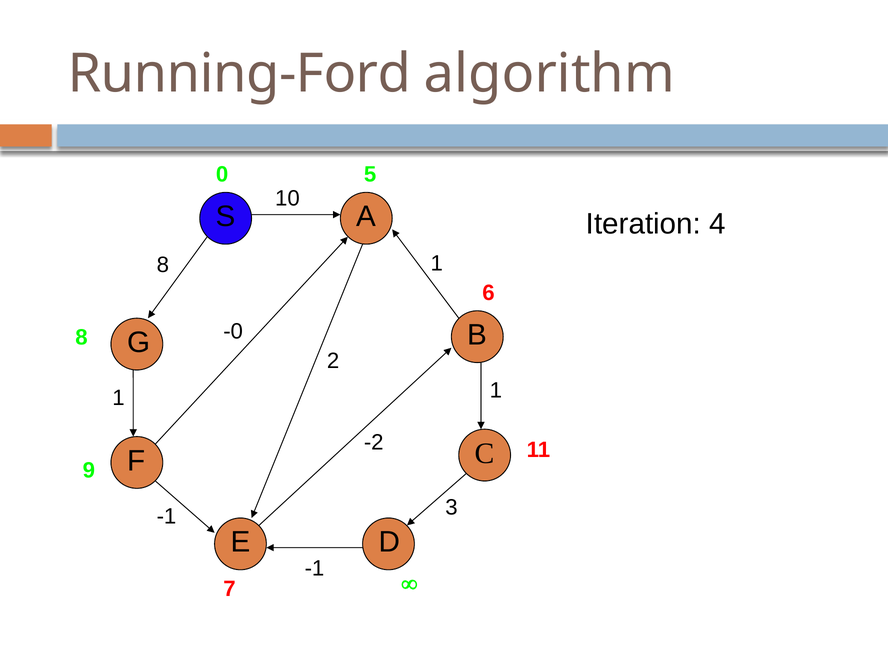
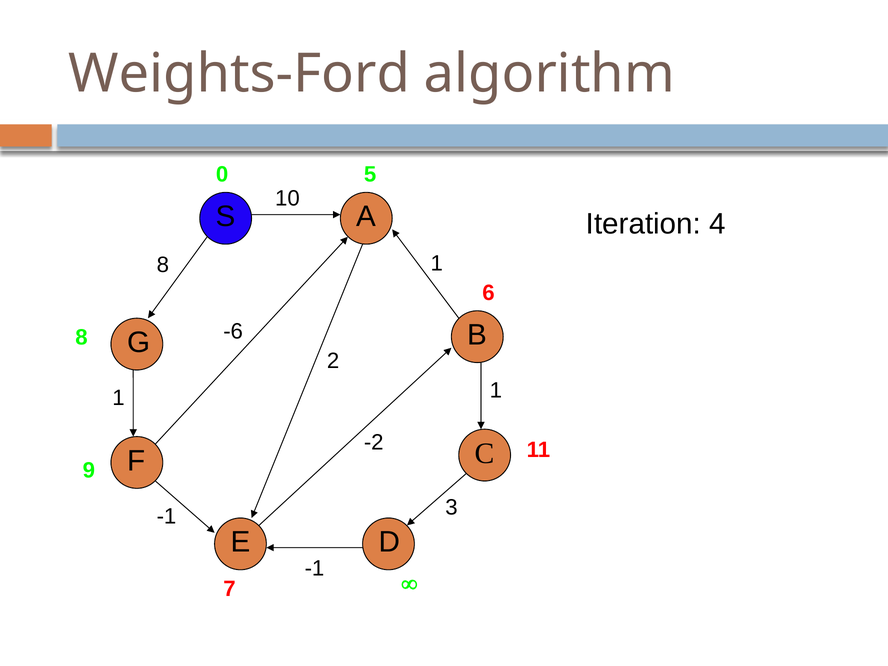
Running-Ford: Running-Ford -> Weights-Ford (239, 74)
-0: -0 -> -6 (233, 331)
